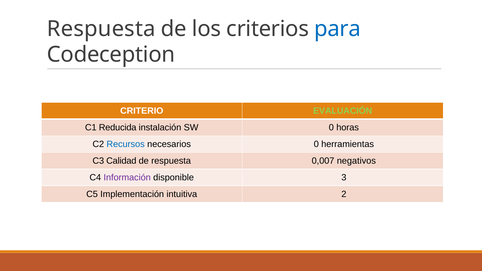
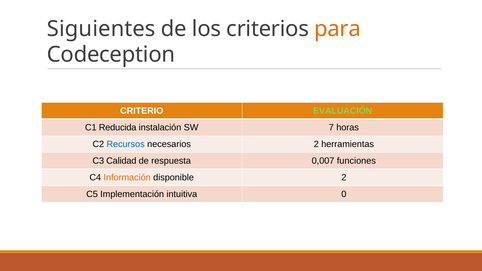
Respuesta: Respuesta -> Siguientes (101, 29)
para colour: blue -> orange (337, 29)
SW 0: 0 -> 7 (331, 128)
necesarios 0: 0 -> 2 (316, 144)
negativos: negativos -> funciones (356, 161)
Información colour: purple -> orange (127, 178)
disponible 3: 3 -> 2 (344, 178)
2: 2 -> 0 (344, 194)
